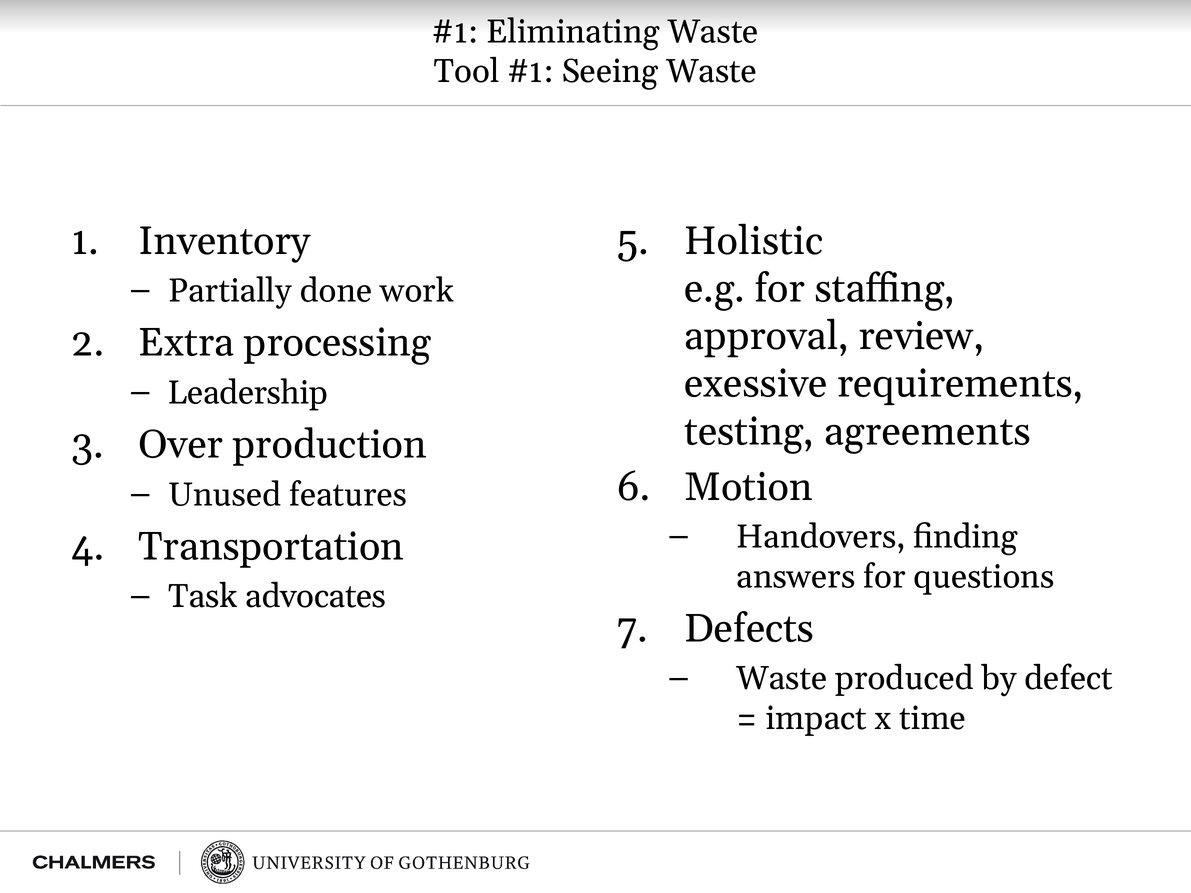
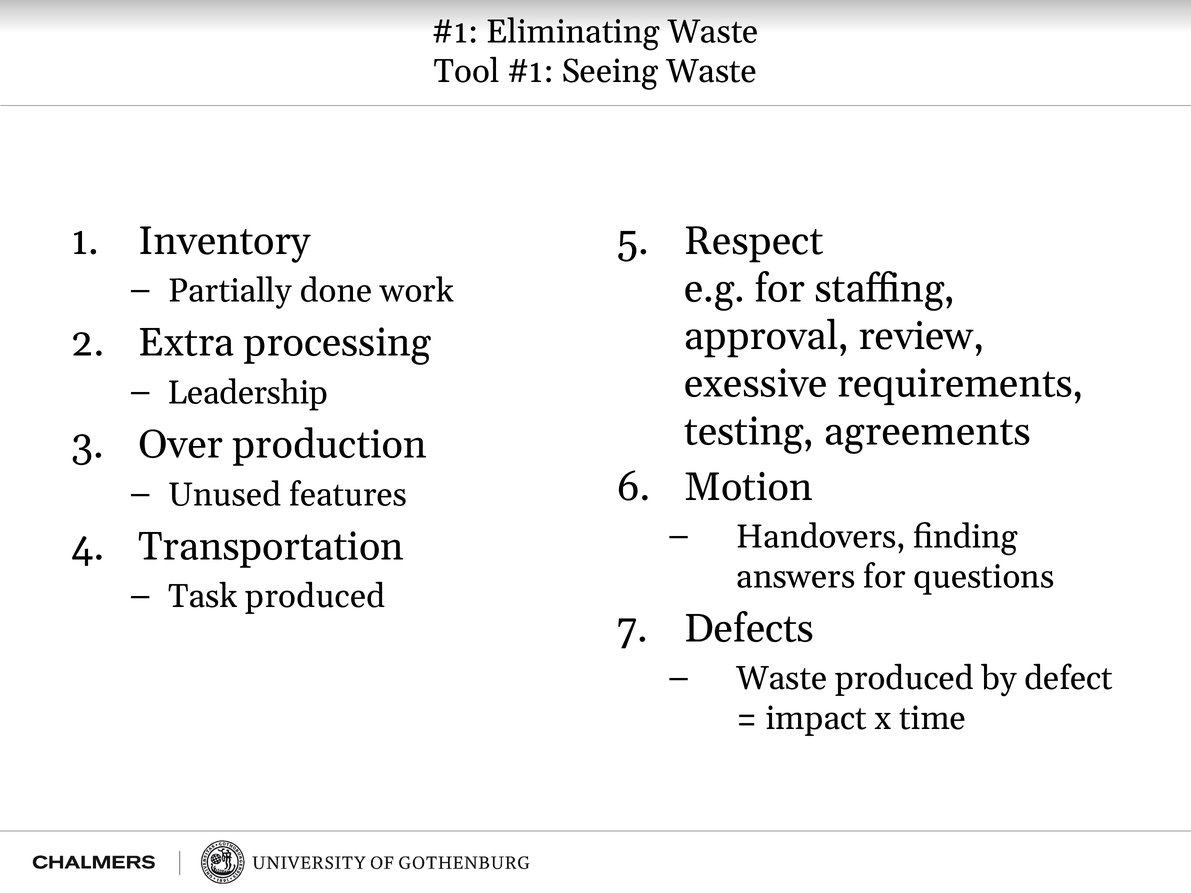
Holistic: Holistic -> Respect (754, 241)
Task advocates: advocates -> produced (315, 597)
